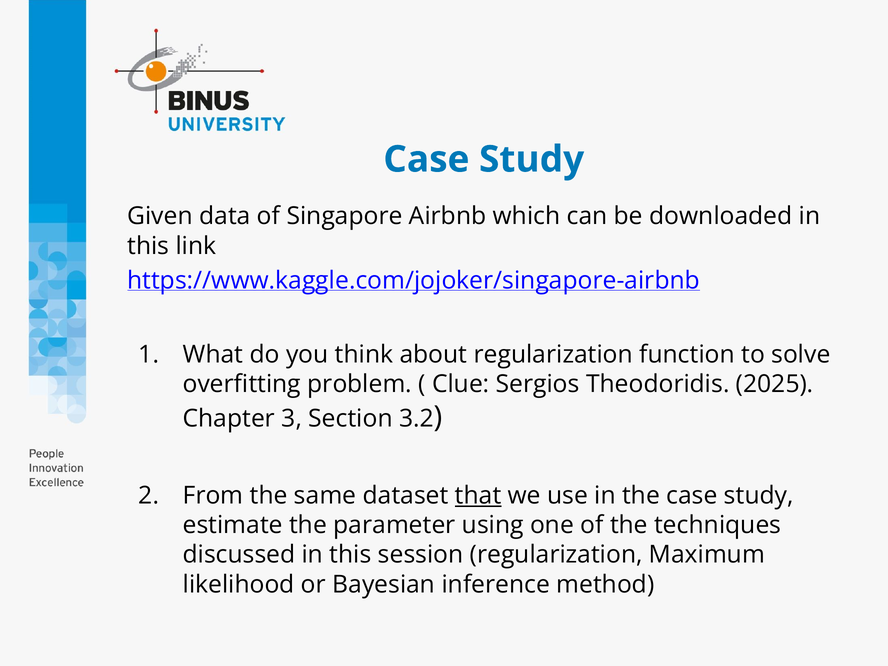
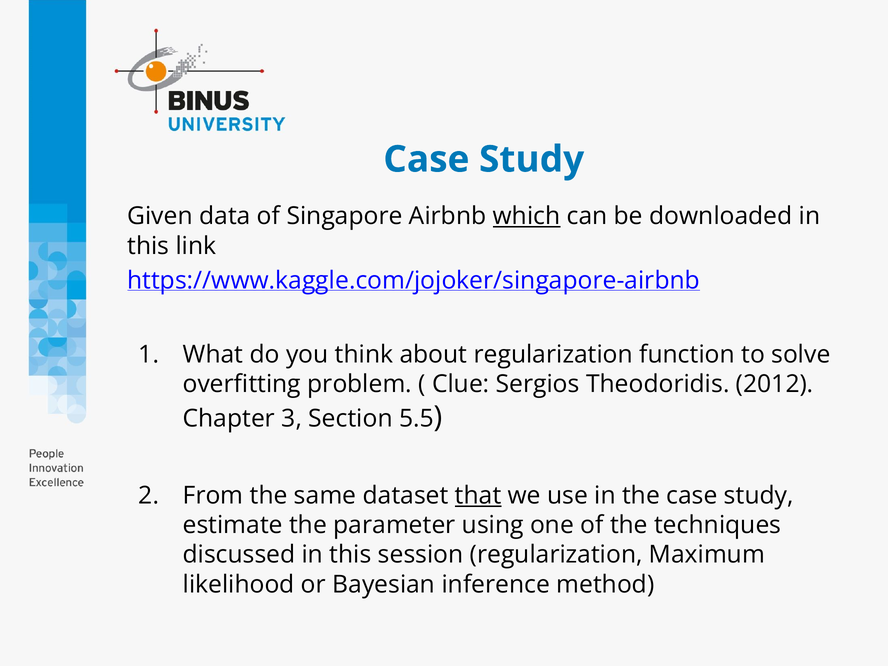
which underline: none -> present (527, 216)
2025: 2025 -> 2012 (775, 384)
3.2: 3.2 -> 5.5 (416, 419)
